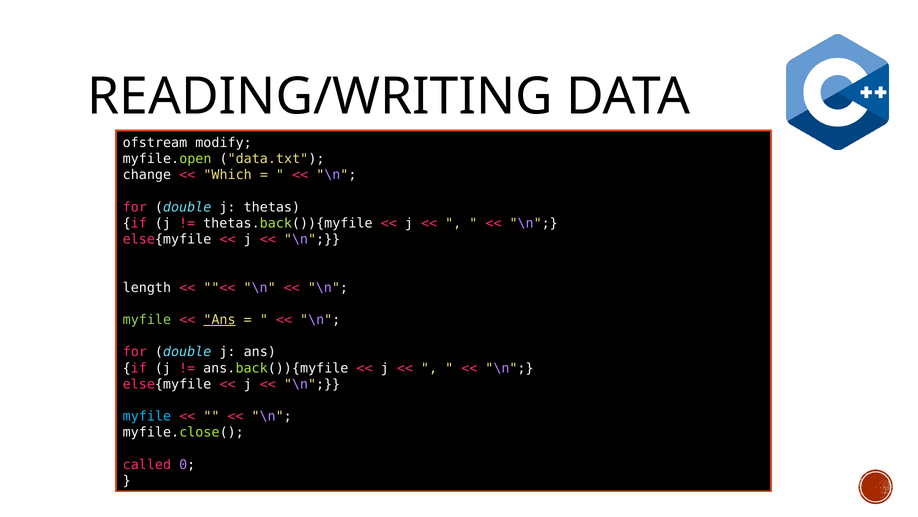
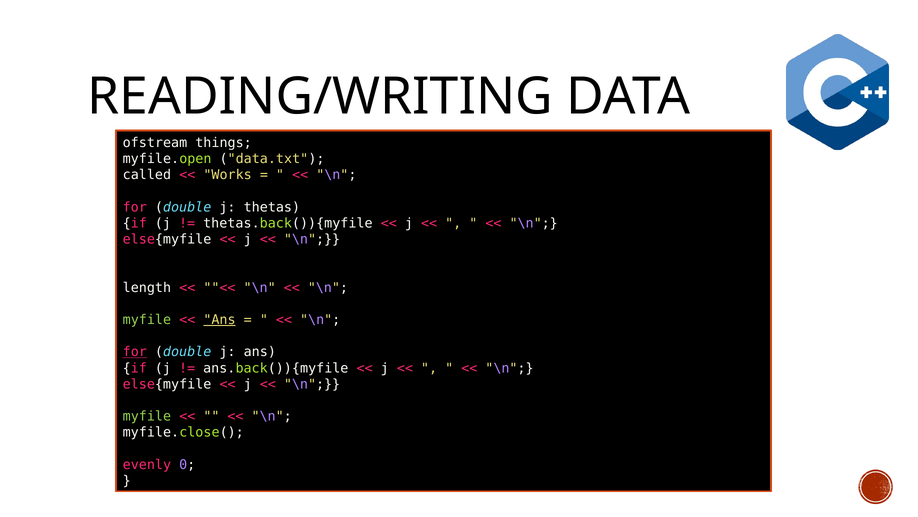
modify: modify -> things (224, 143)
change: change -> called (147, 175)
Which: Which -> Works (228, 175)
for underline: none -> present (135, 352)
myfile colour: light blue -> light green (147, 416)
called: called -> evenly (147, 464)
